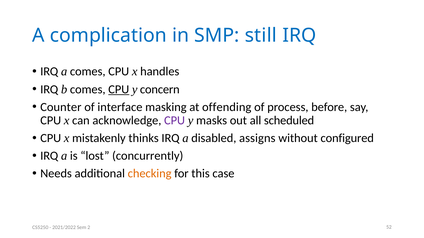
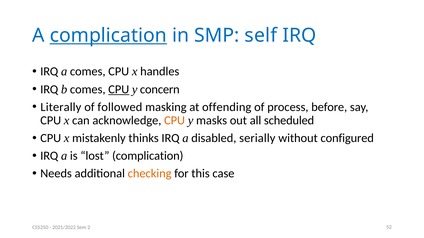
complication underline: none -> present (108, 36)
still: still -> self (261, 36)
Counter: Counter -> Literally (61, 107)
interface: interface -> followed (120, 107)
CPU colour: purple -> orange (175, 121)
assigns: assigns -> serially (257, 138)
lost concurrently: concurrently -> complication (148, 156)
